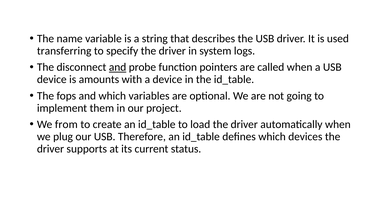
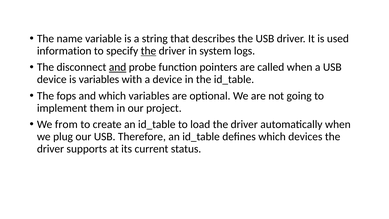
transferring: transferring -> information (64, 51)
the underline: none -> present (148, 51)
is amounts: amounts -> variables (99, 79)
